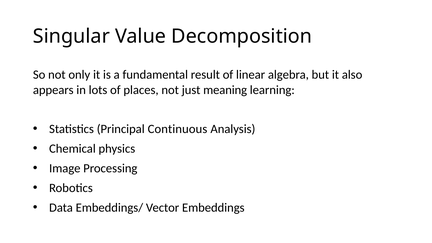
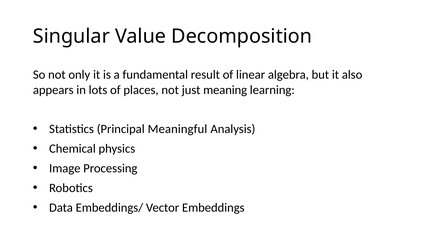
Continuous: Continuous -> Meaningful (177, 129)
